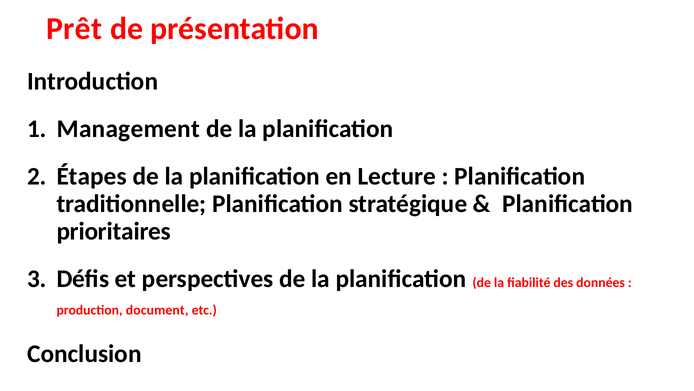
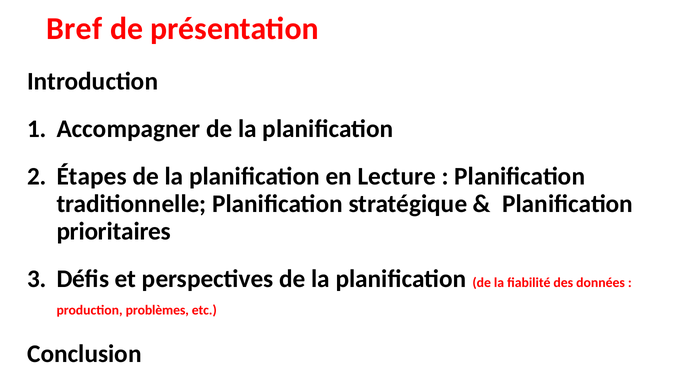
Prêt: Prêt -> Bref (74, 29)
Management: Management -> Accompagner (128, 129)
document: document -> problèmes (157, 310)
